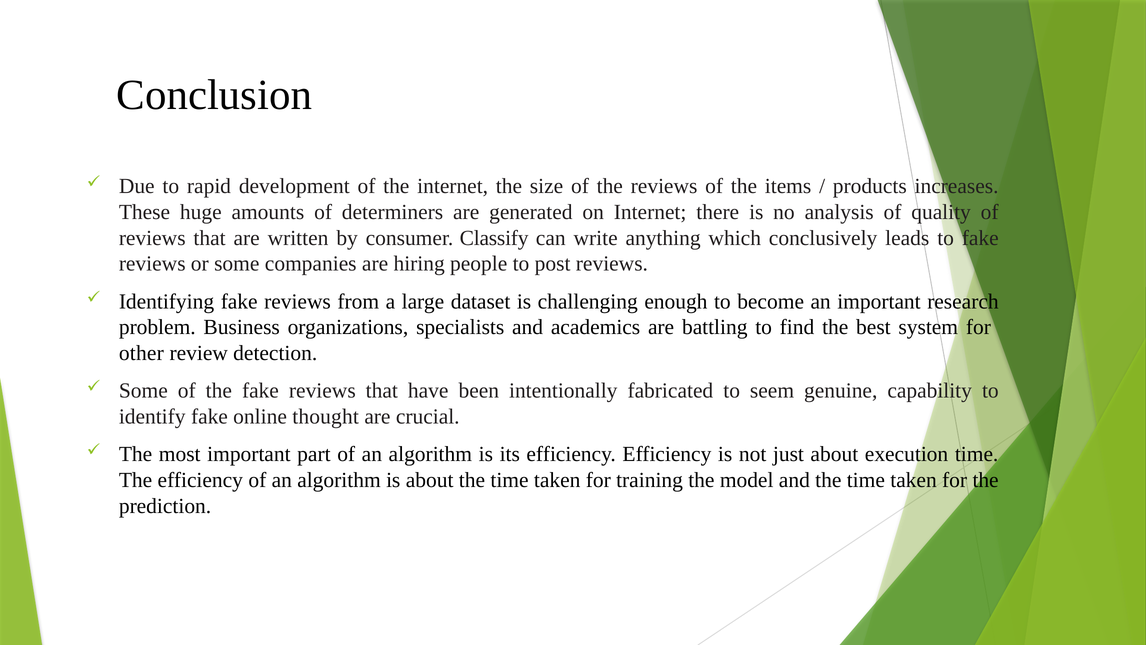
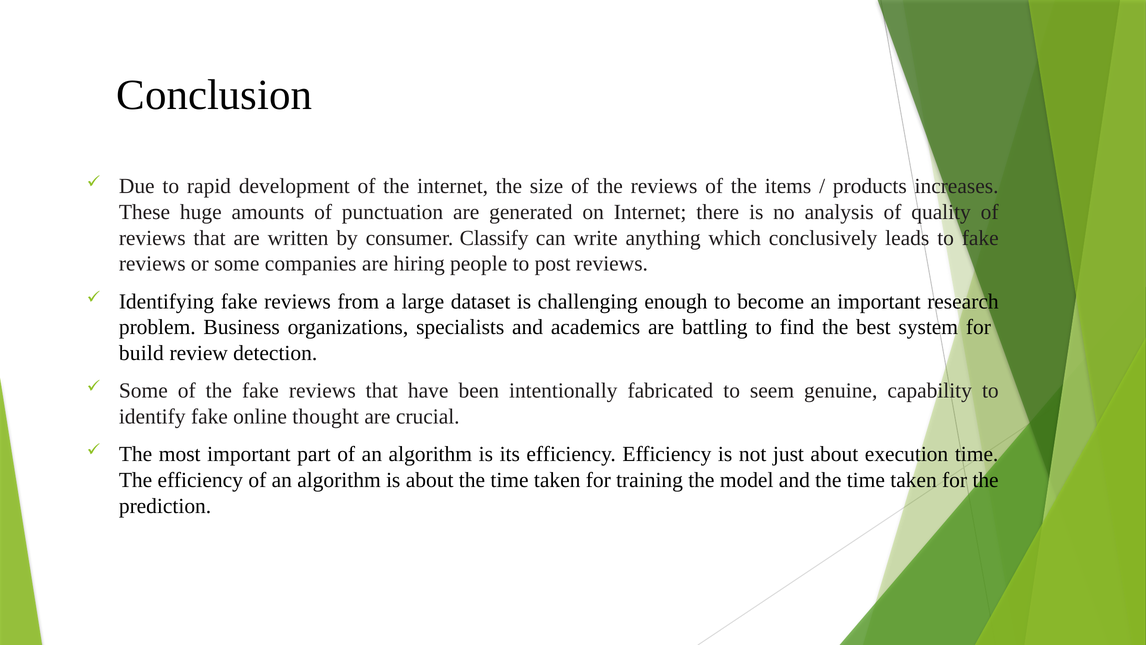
determiners: determiners -> punctuation (393, 212)
other: other -> build (141, 353)
